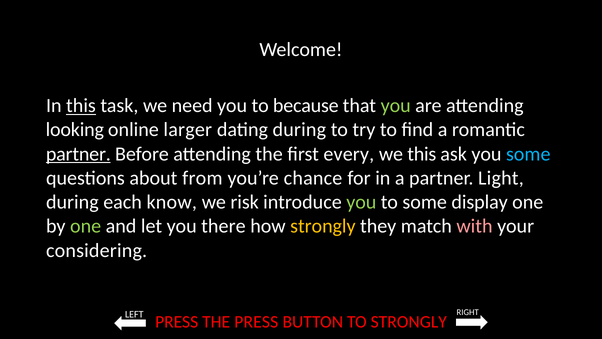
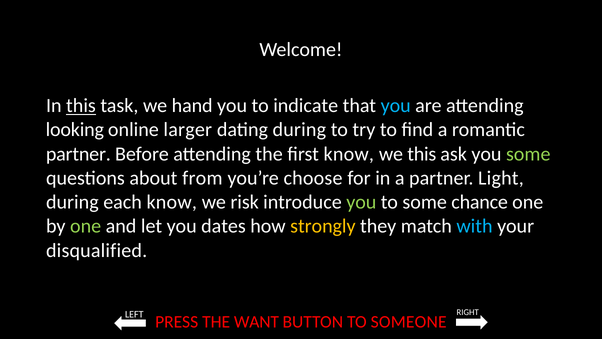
need: need -> hand (192, 106)
because: because -> indicate (306, 106)
you colour: light green -> light blue (396, 106)
partner underline: present -> none (78, 154)
first every: every -> know (349, 154)
some colour: light blue -> light green (528, 154)
chance: chance -> choose (313, 178)
display: display -> chance (480, 202)
there: there -> dates (223, 226)
with colour: pink -> light blue (474, 226)
considering: considering -> disqualified (97, 250)
THE PRESS: PRESS -> WANT (256, 321)
TO STRONGLY: STRONGLY -> SOMEONE (409, 321)
